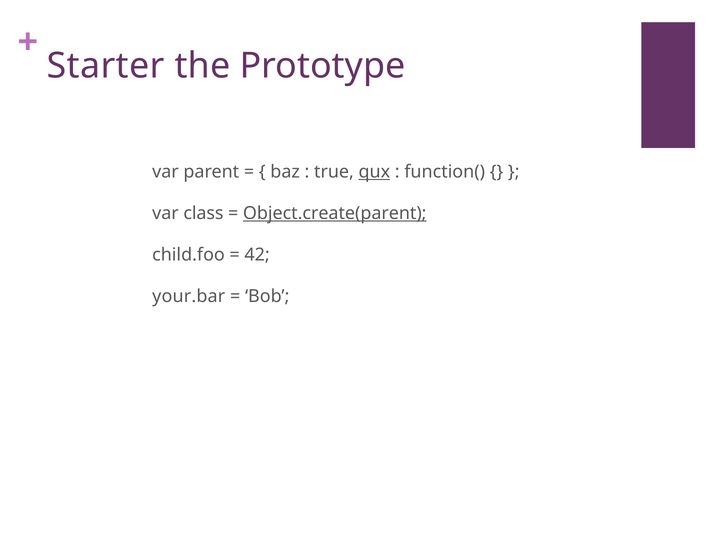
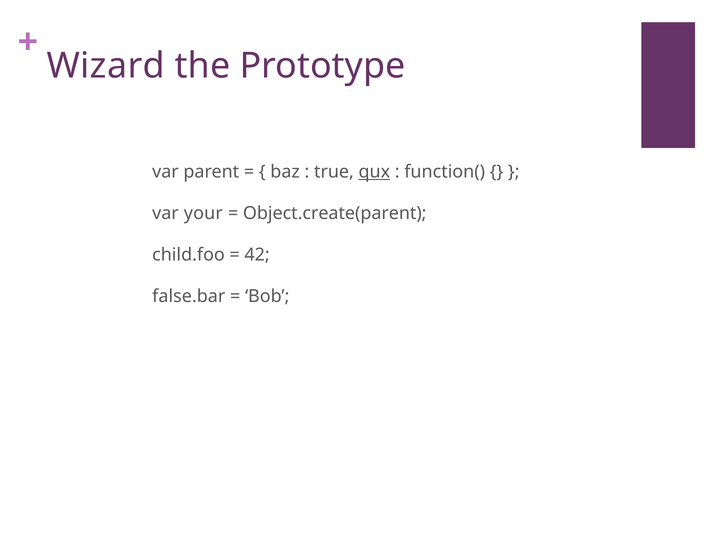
Starter: Starter -> Wizard (106, 66)
class: class -> your (203, 213)
Object.create(parent underline: present -> none (335, 213)
your.bar: your.bar -> false.bar (189, 296)
